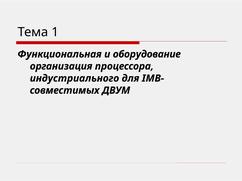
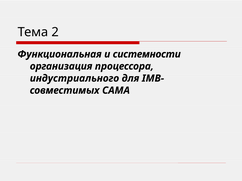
1: 1 -> 2 (55, 32)
оборудование: оборудование -> системности (147, 54)
ДВУМ: ДВУМ -> САМА (116, 91)
